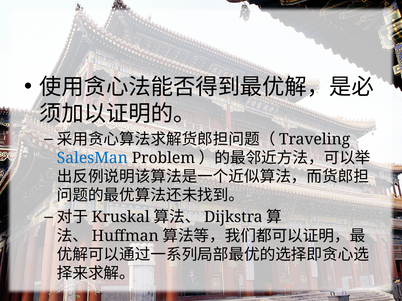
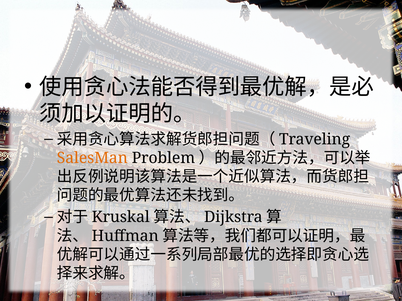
SalesMan colour: blue -> orange (92, 158)
